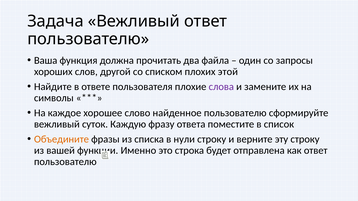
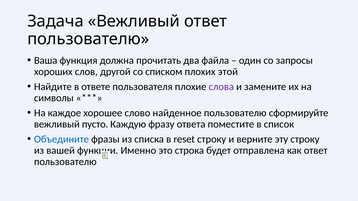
суток: суток -> пусто (95, 124)
Объедините colour: orange -> blue (61, 139)
нули: нули -> reset (184, 139)
